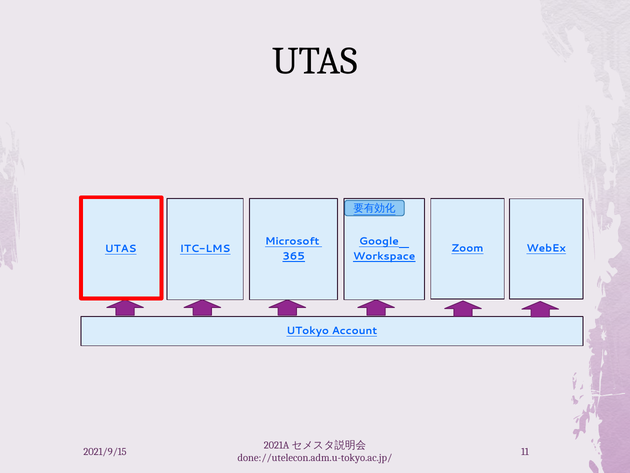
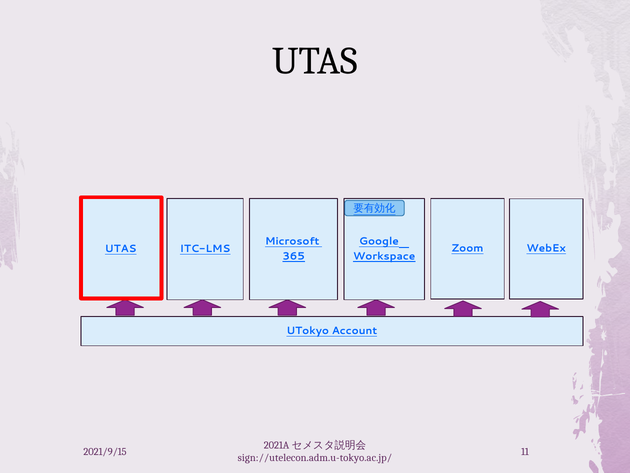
done://utelecon.adm.u-tokyo.ac.jp/: done://utelecon.adm.u-tokyo.ac.jp/ -> sign://utelecon.adm.u-tokyo.ac.jp/ (315, 458)
